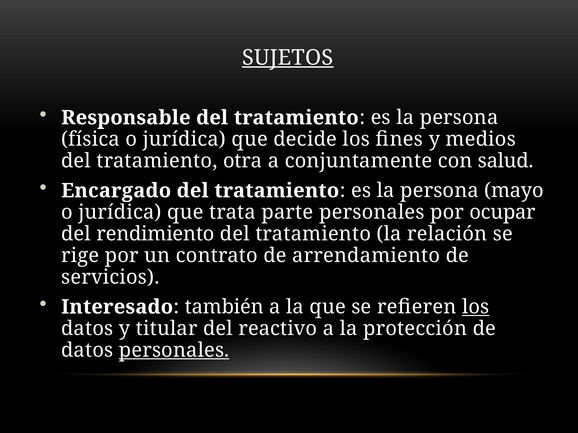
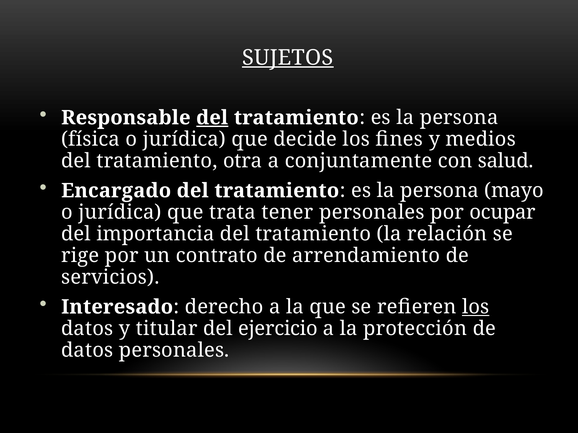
del underline: none -> present (212, 118)
parte: parte -> tener (287, 213)
rendimiento: rendimiento -> importancia (155, 234)
también: también -> derecho (224, 307)
reactivo: reactivo -> ejercicio (278, 329)
personales underline: present -> none (174, 351)
